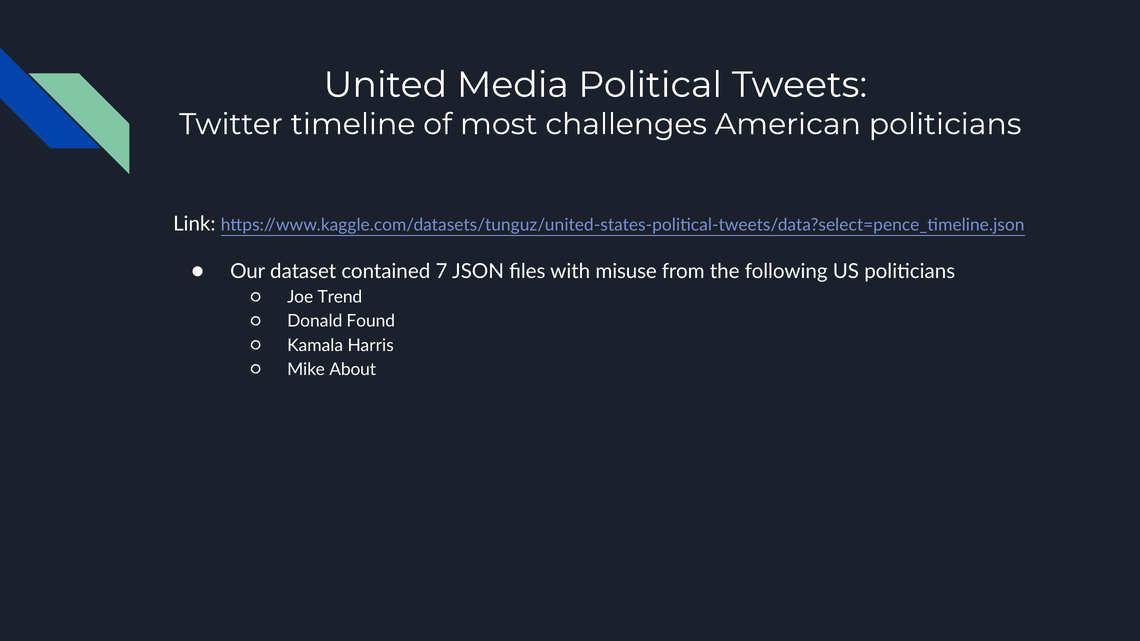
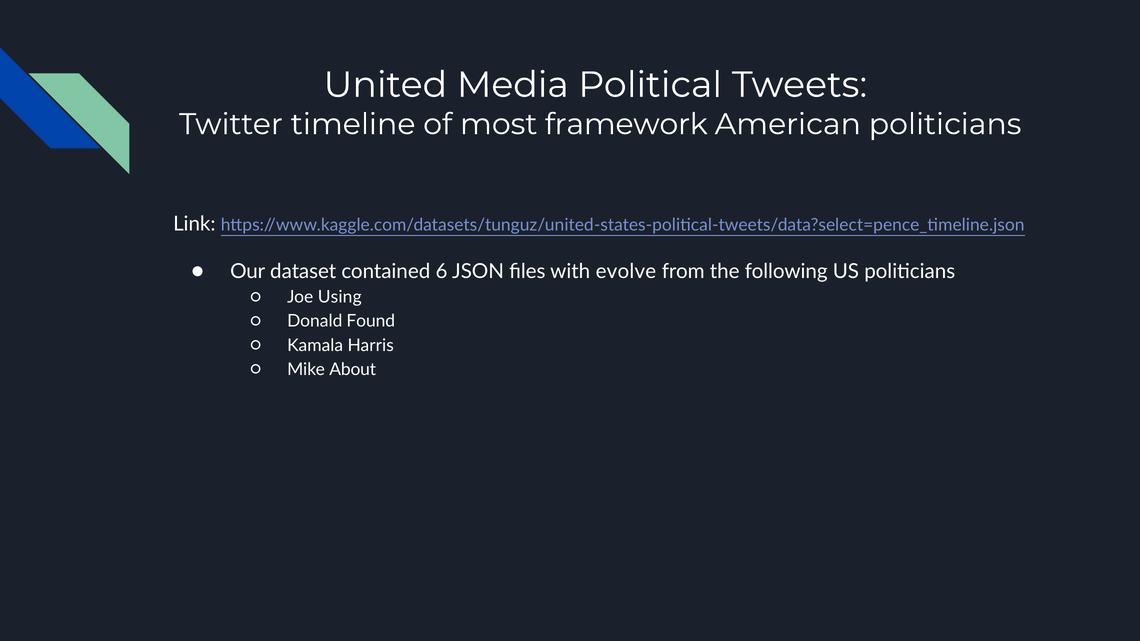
challenges: challenges -> framework (626, 124)
7: 7 -> 6 (441, 271)
misuse: misuse -> evolve (626, 271)
Trend: Trend -> Using (340, 297)
